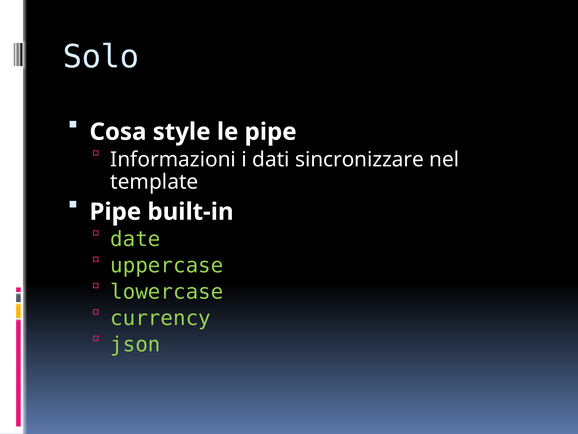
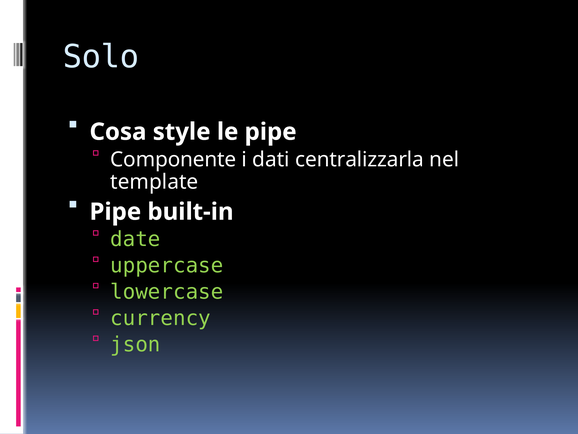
Informazioni: Informazioni -> Componente (173, 159)
sincronizzare: sincronizzare -> centralizzarla (359, 159)
